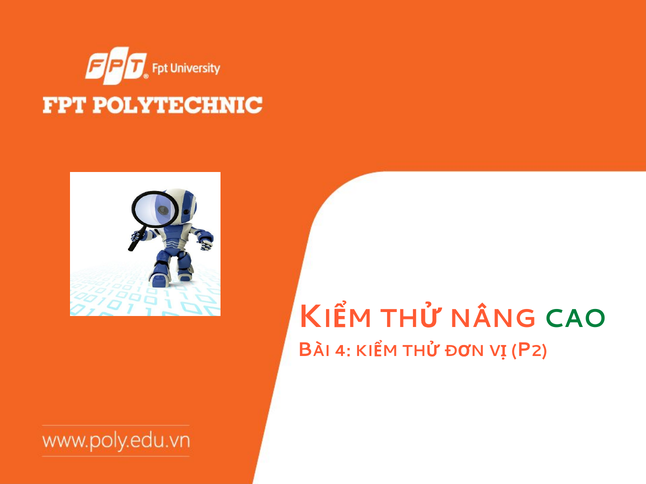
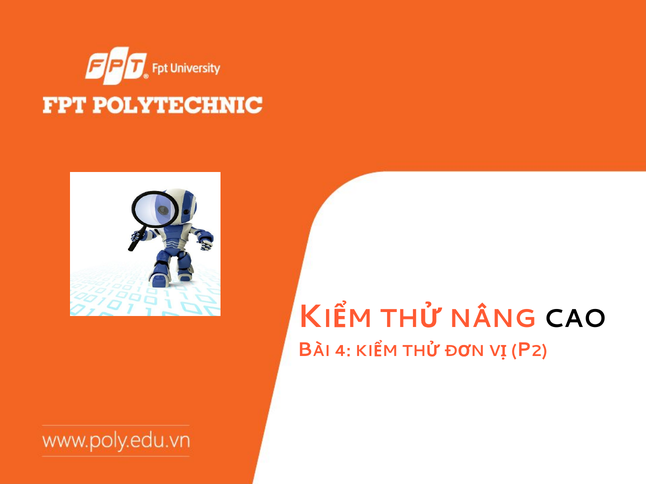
CAO colour: green -> black (575, 319)
